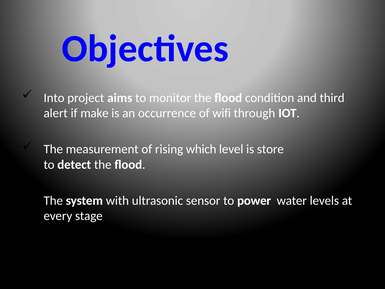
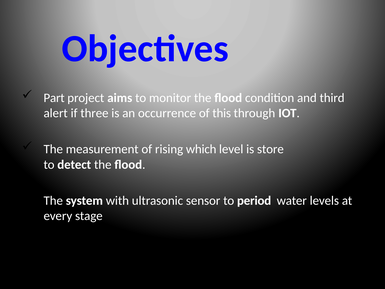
Into: Into -> Part (54, 98)
make: make -> three (94, 113)
wifi: wifi -> this (222, 113)
power: power -> period (254, 200)
